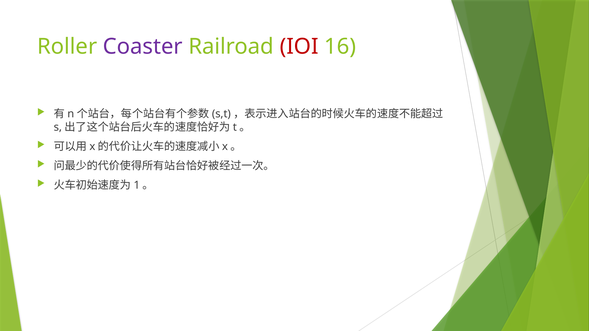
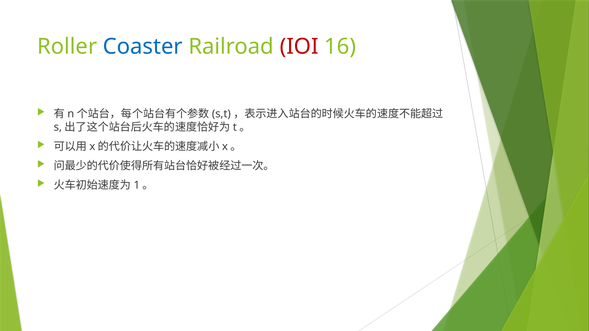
Coaster colour: purple -> blue (143, 46)
